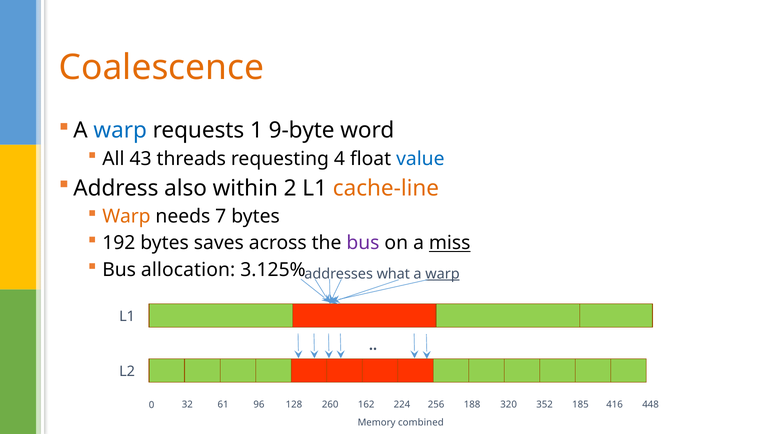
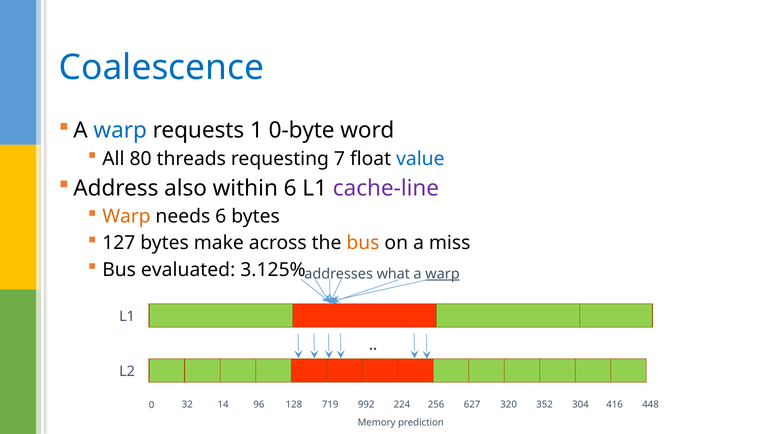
Coalescence colour: orange -> blue (162, 68)
9-byte: 9-byte -> 0-byte (302, 131)
43: 43 -> 80 (141, 159)
4: 4 -> 7 (340, 159)
within 2: 2 -> 6 (290, 188)
cache-line colour: orange -> purple (386, 188)
needs 7: 7 -> 6 (221, 217)
192: 192 -> 127 (119, 243)
saves: saves -> make (219, 243)
bus colour: purple -> orange (363, 243)
miss underline: present -> none (450, 243)
allocation: allocation -> evaluated (188, 270)
61: 61 -> 14 (223, 405)
260: 260 -> 719 (330, 405)
162: 162 -> 992 (366, 405)
188: 188 -> 627 (472, 405)
185: 185 -> 304 (580, 405)
combined: combined -> prediction (421, 423)
